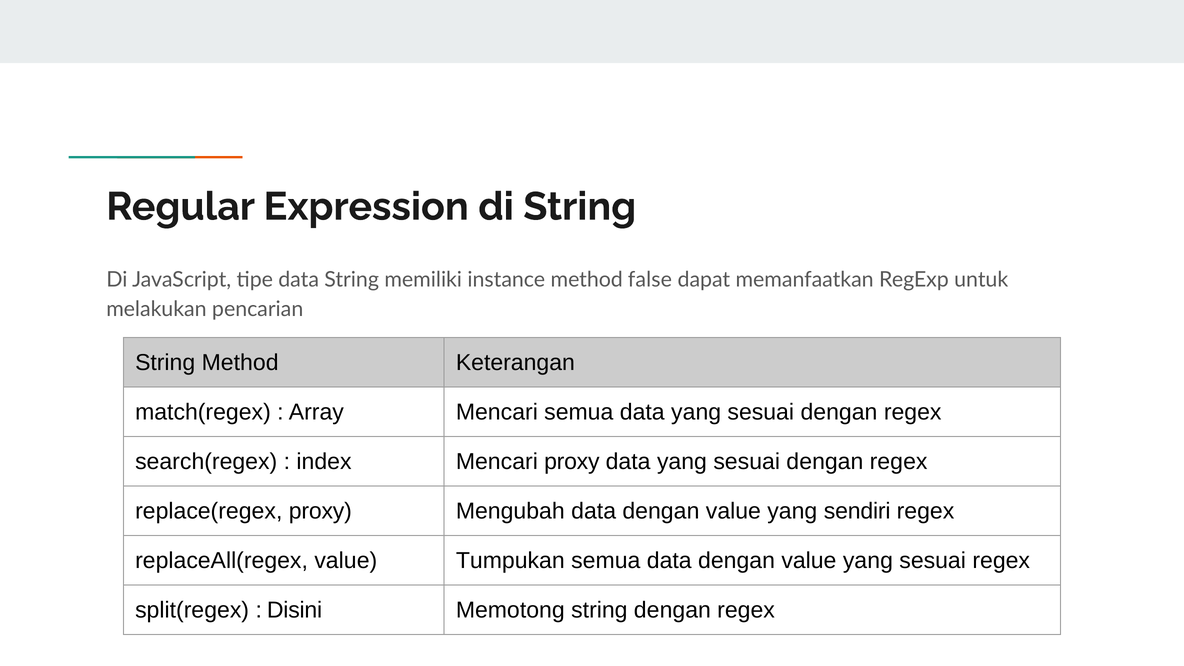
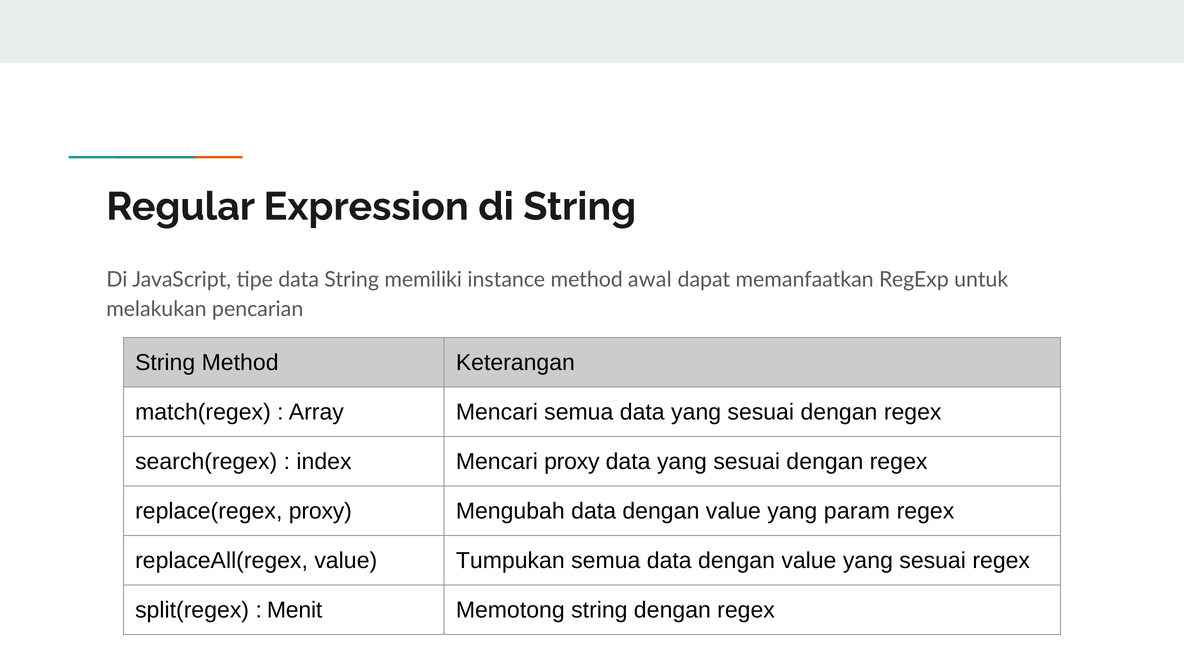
false: false -> awal (650, 280)
sendiri: sendiri -> param (857, 511)
Disini: Disini -> Menit (295, 610)
